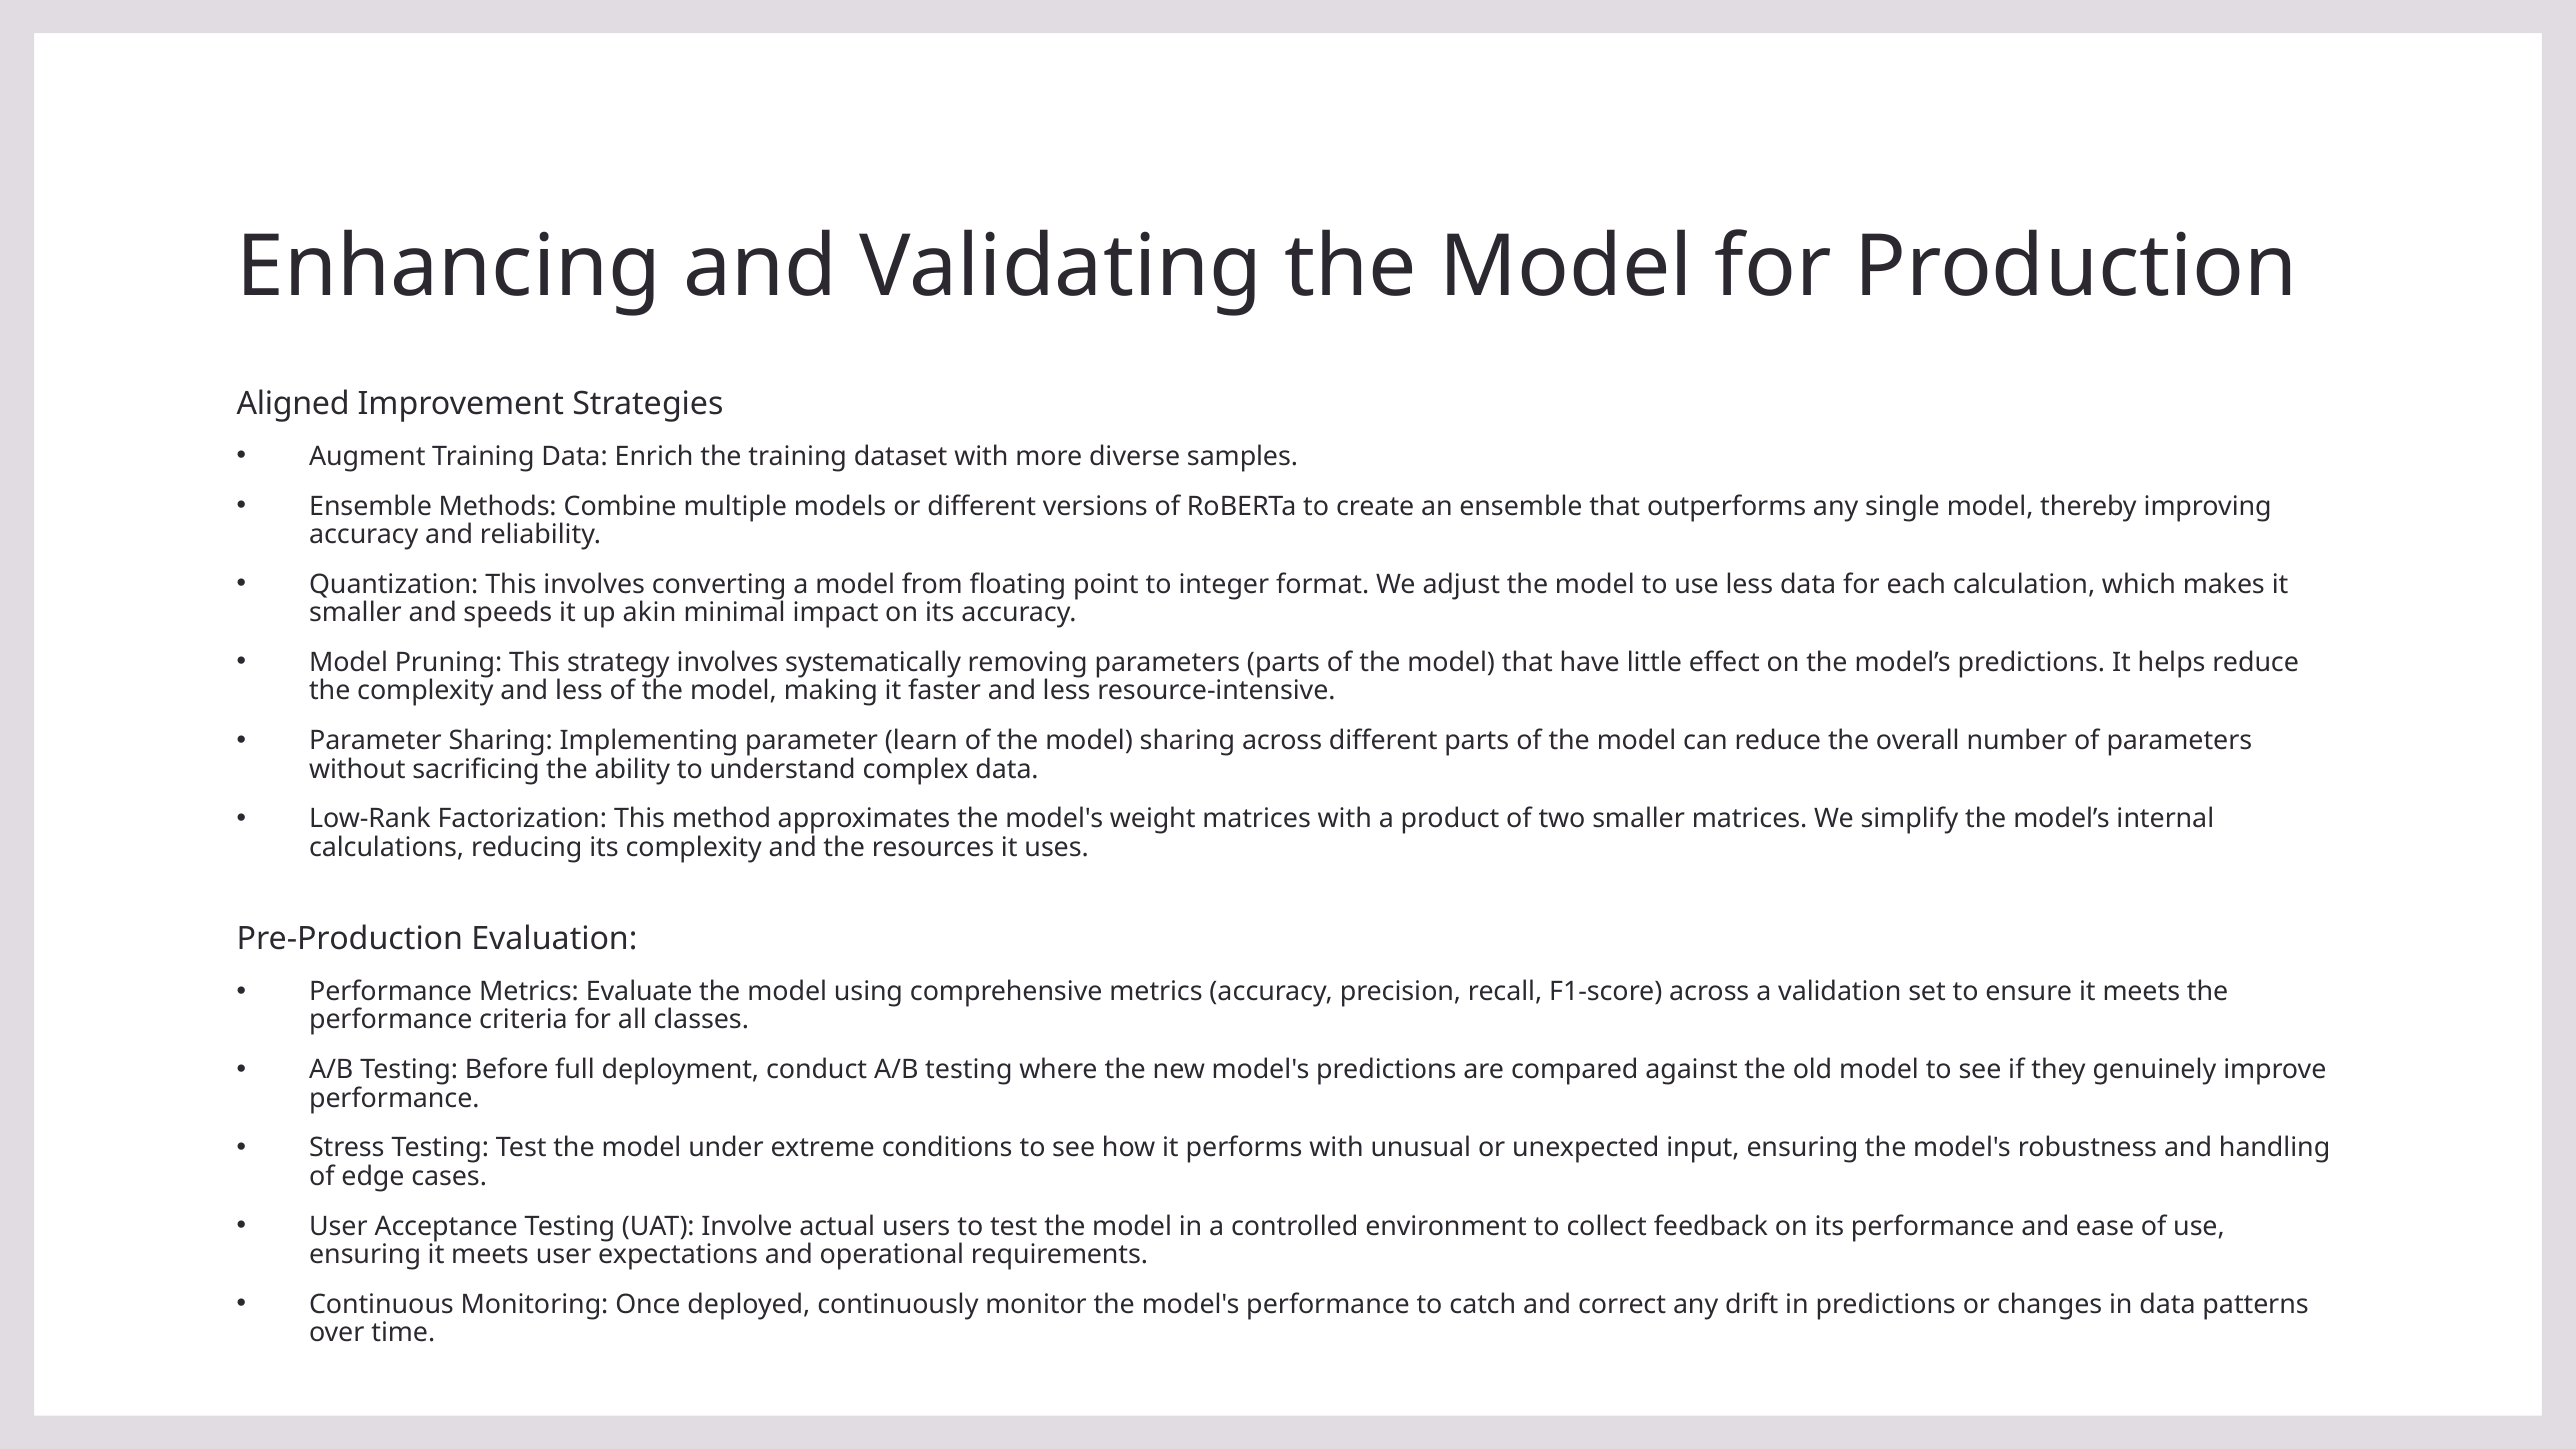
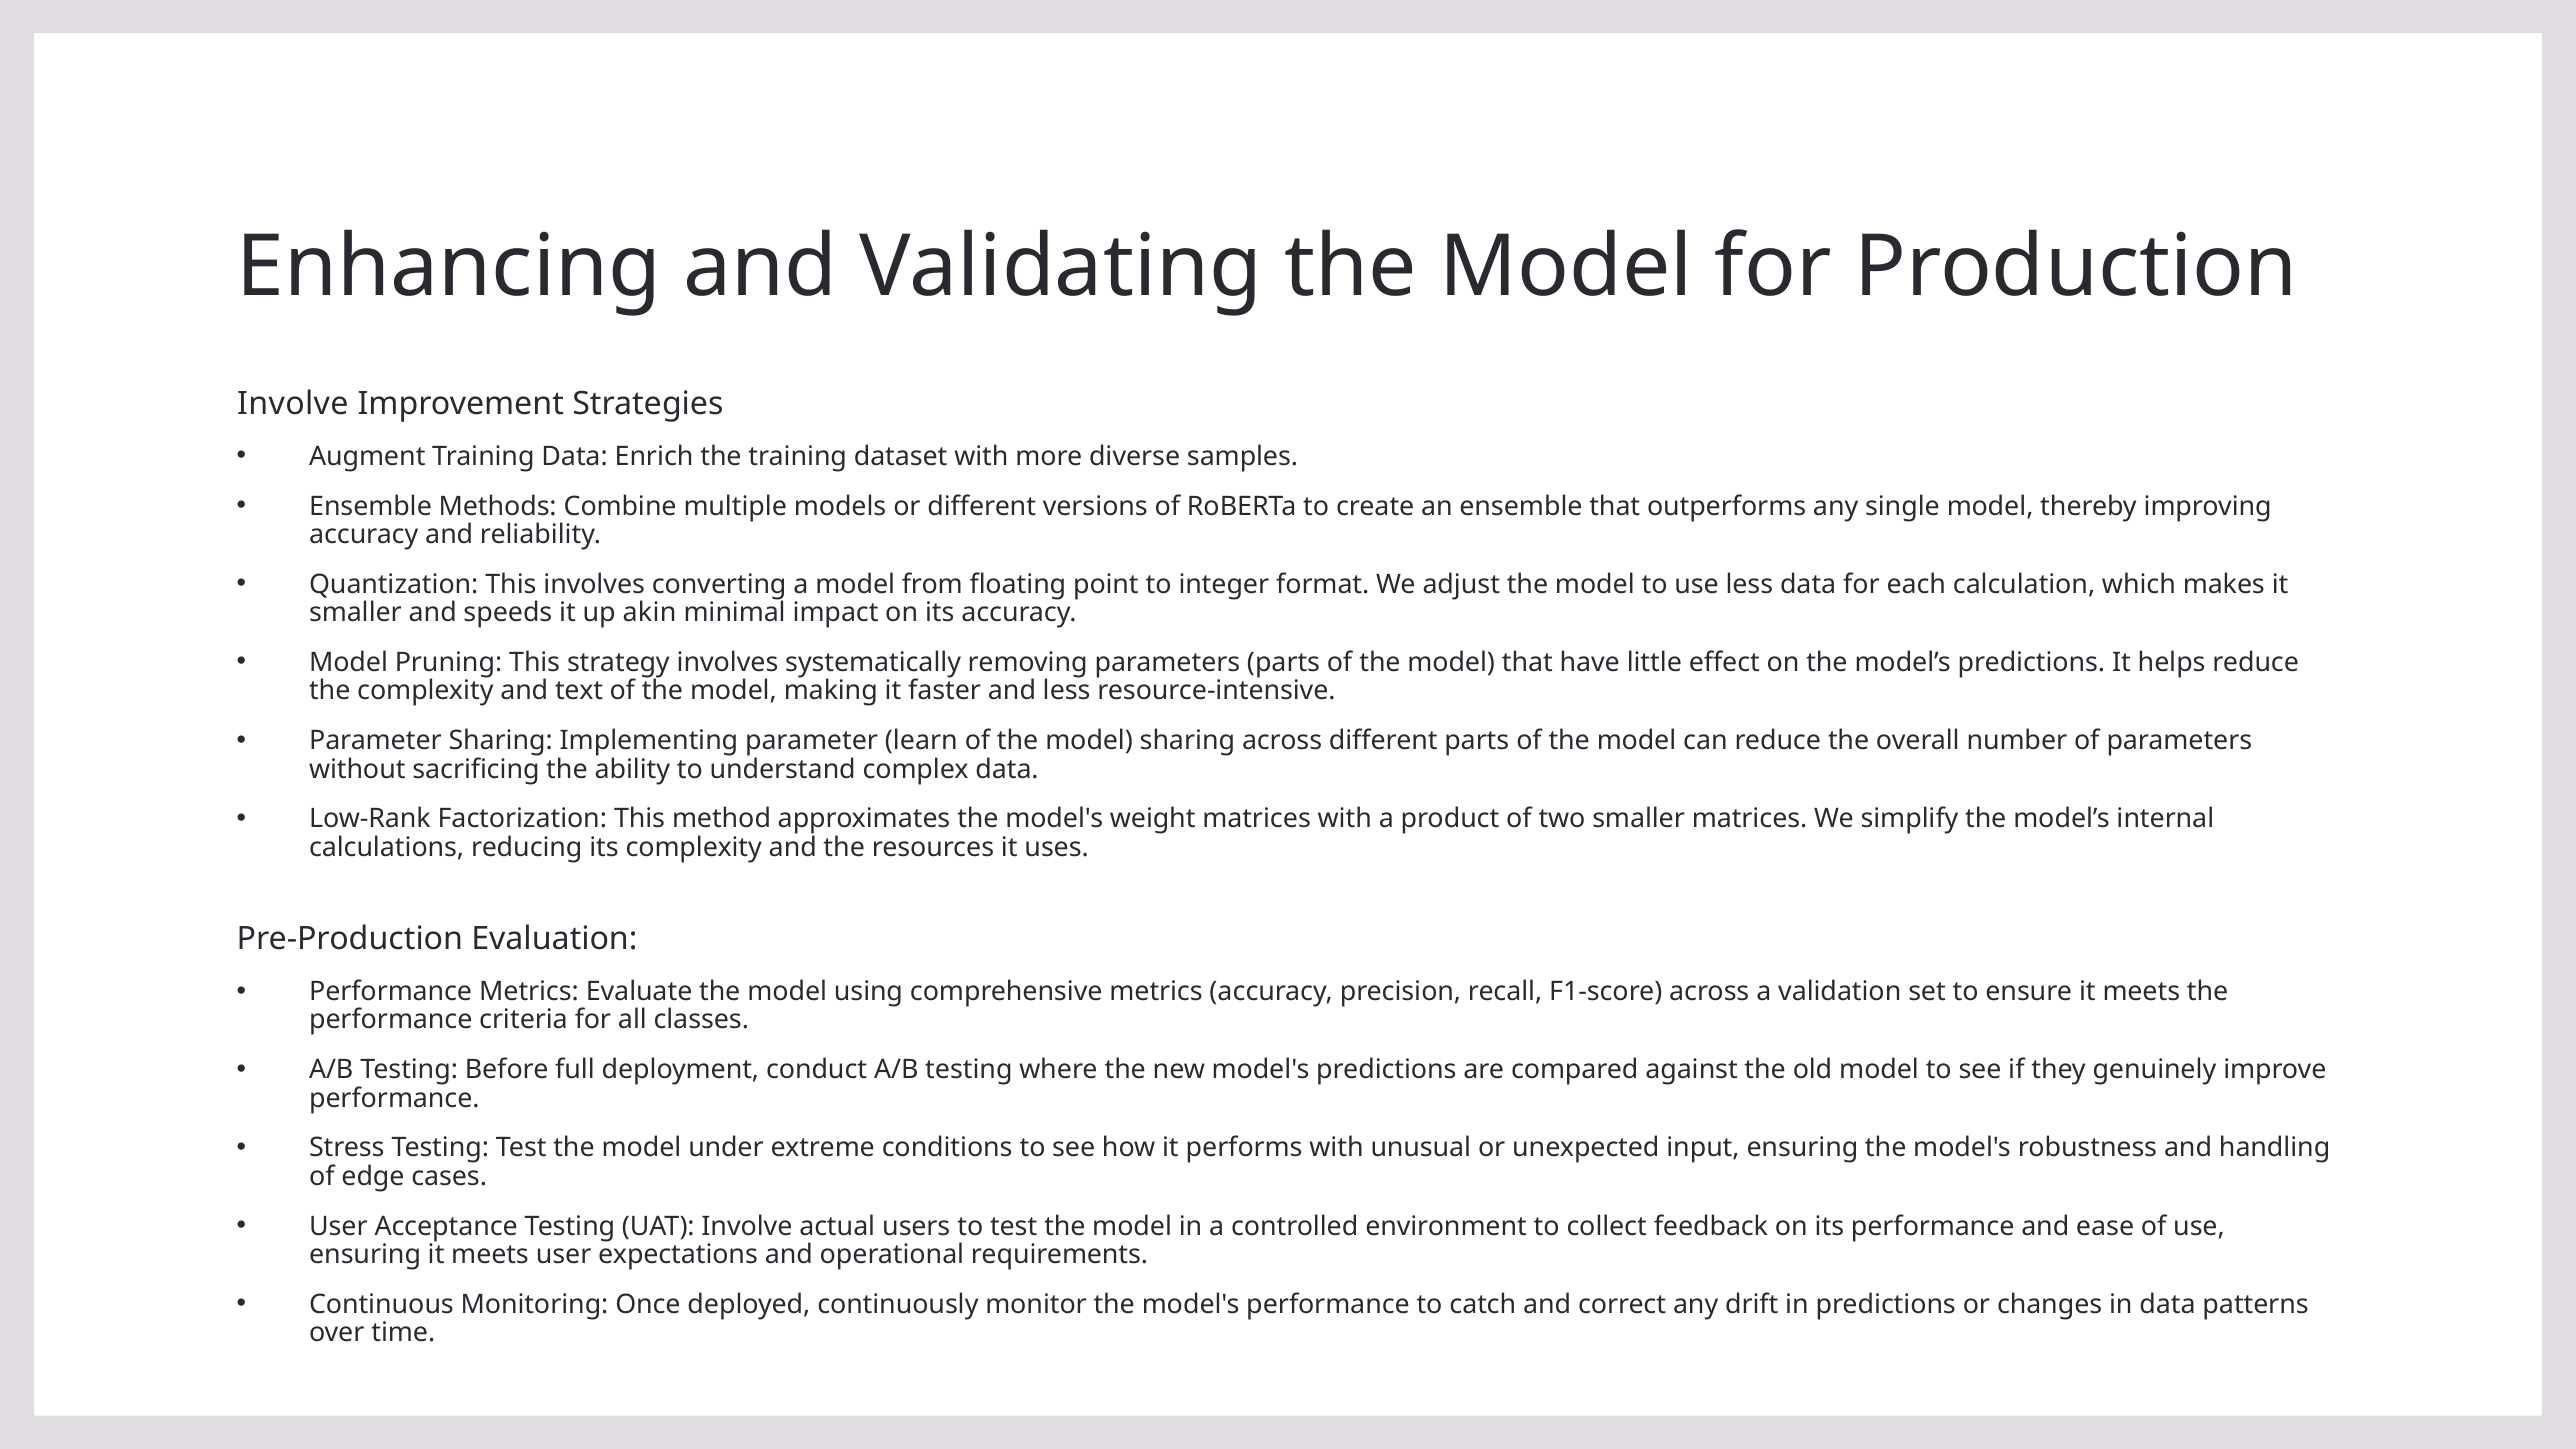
Aligned: Aligned -> Involve (293, 404)
complexity and less: less -> text (579, 691)
